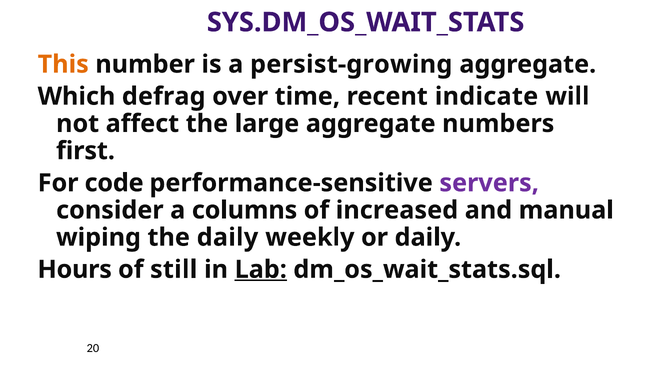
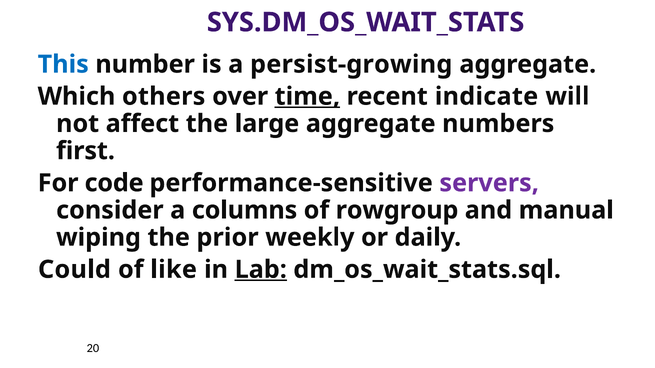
This colour: orange -> blue (63, 64)
defrag: defrag -> others (164, 97)
time underline: none -> present (307, 97)
increased: increased -> rowgroup (397, 210)
the daily: daily -> prior (228, 238)
Hours: Hours -> Could (74, 270)
still: still -> like (174, 270)
